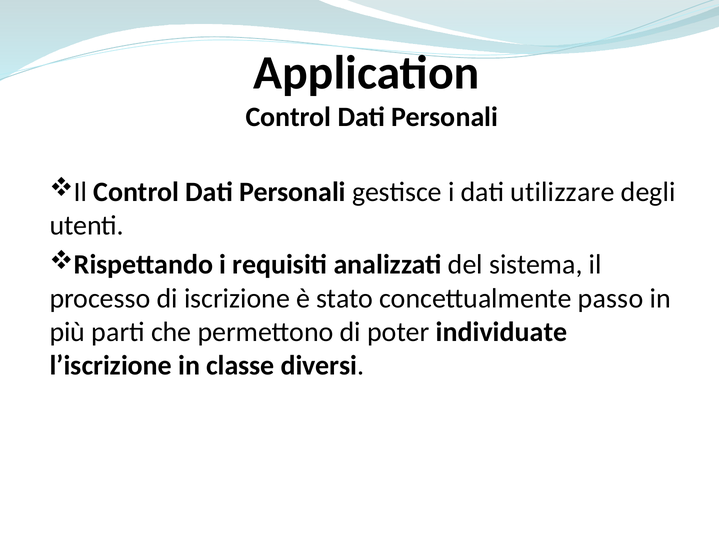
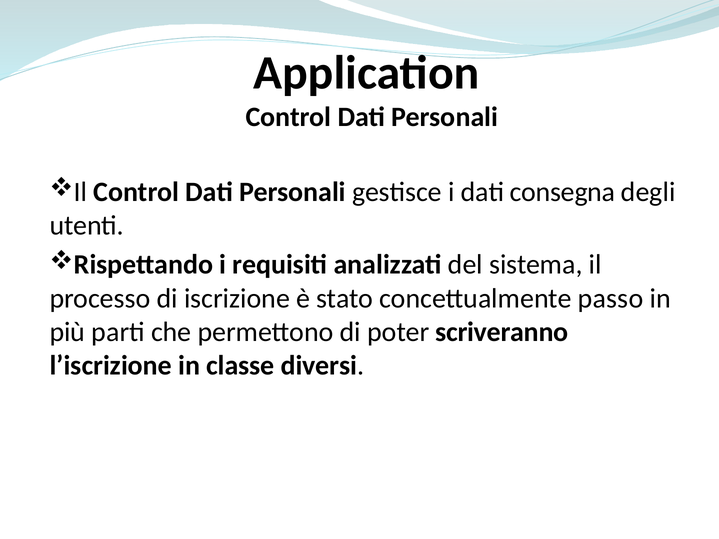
utilizzare: utilizzare -> consegna (563, 192)
individuate: individuate -> scriveranno (502, 332)
